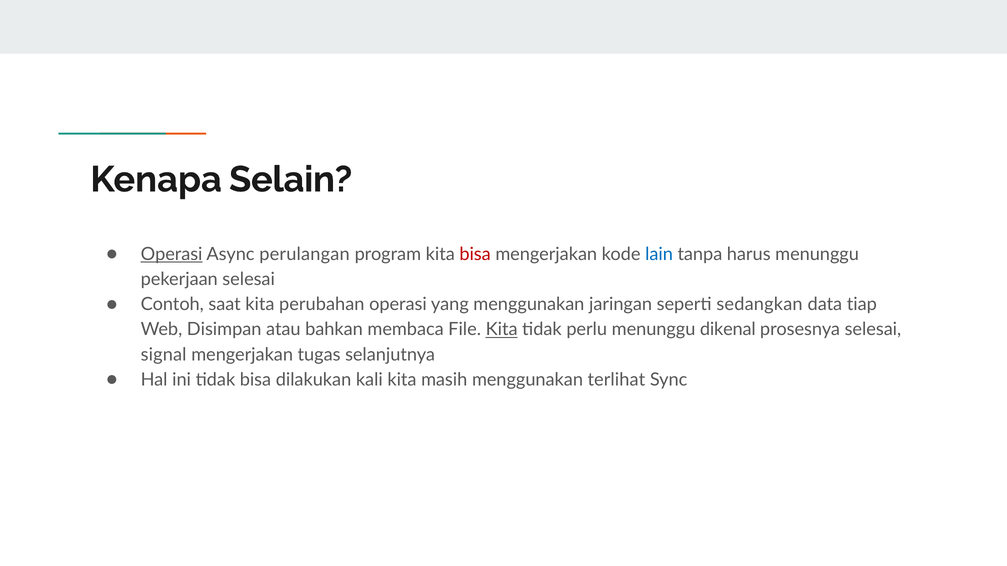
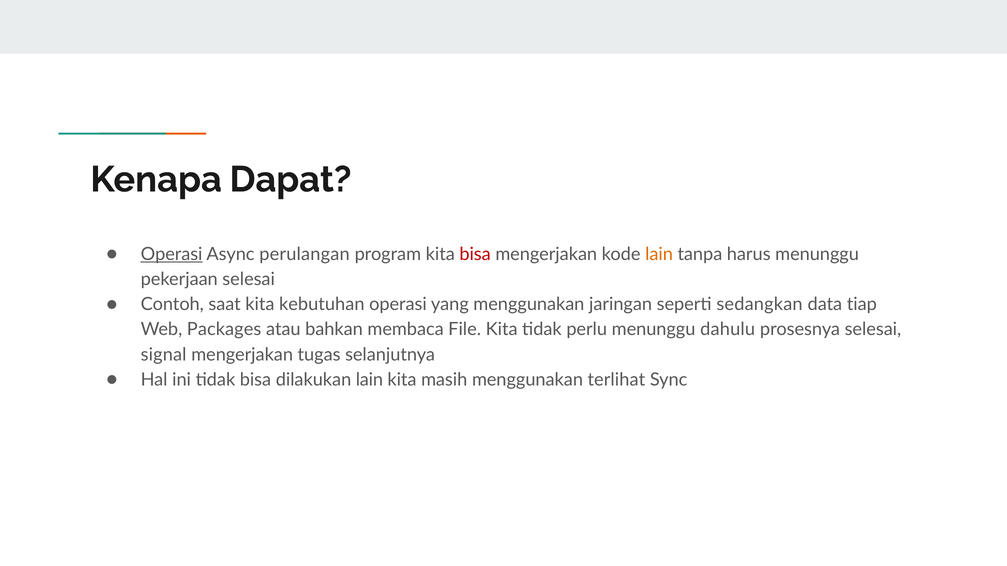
Selain: Selain -> Dapat (291, 180)
lain colour: blue -> orange (659, 254)
perubahan: perubahan -> kebutuhan (322, 305)
Disimpan: Disimpan -> Packages (224, 330)
Kita underline: present -> none (502, 330)
dikenal: dikenal -> dahulu (728, 330)
dilakukan kali: kali -> lain (369, 380)
